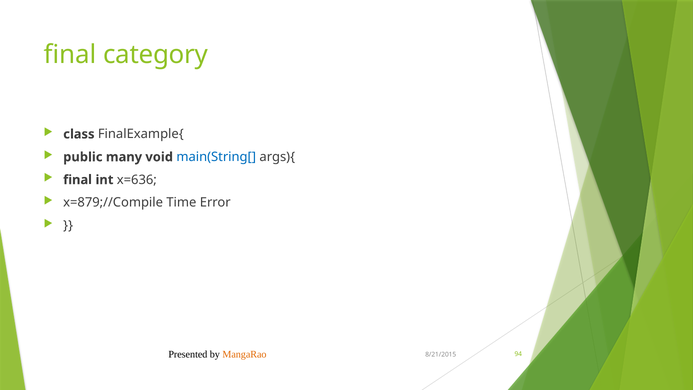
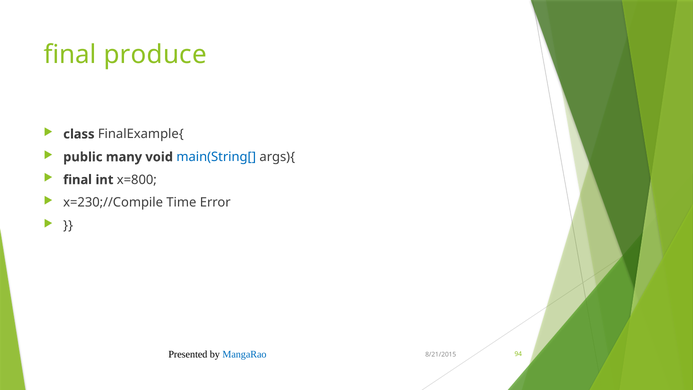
category: category -> produce (155, 55)
x=636: x=636 -> x=800 (137, 180)
x=879;//Compile: x=879;//Compile -> x=230;//Compile (113, 203)
MangaRao colour: orange -> blue (244, 354)
